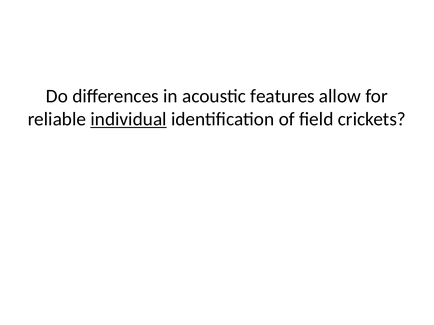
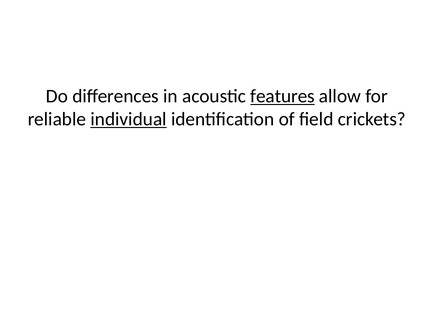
features underline: none -> present (283, 96)
